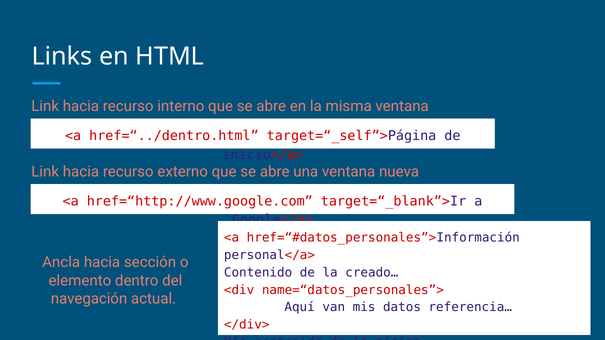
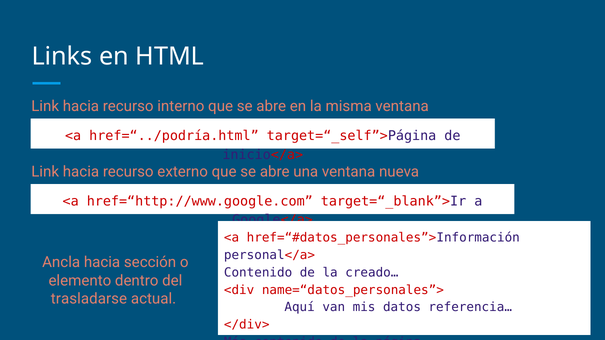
href=“../dentro.html: href=“../dentro.html -> href=“../podría.html (174, 136)
navegación: navegación -> trasladarse (89, 299)
